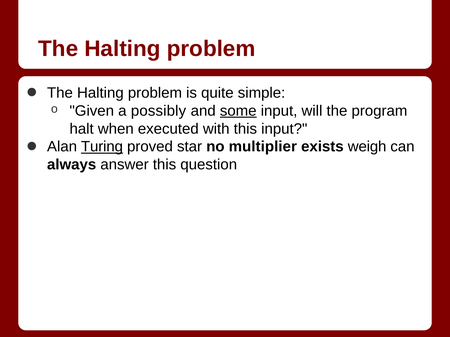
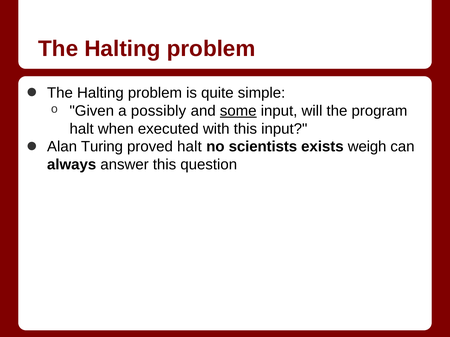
Turing underline: present -> none (102, 147)
proved star: star -> halt (189, 147)
multiplier: multiplier -> scientists (263, 147)
